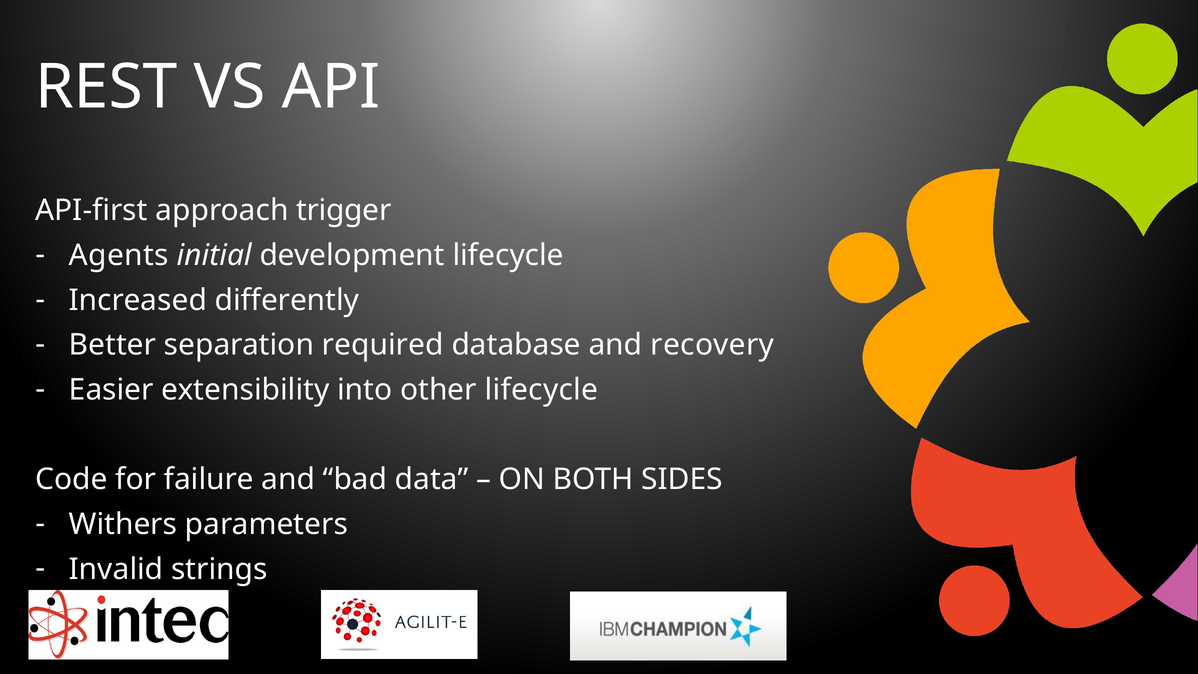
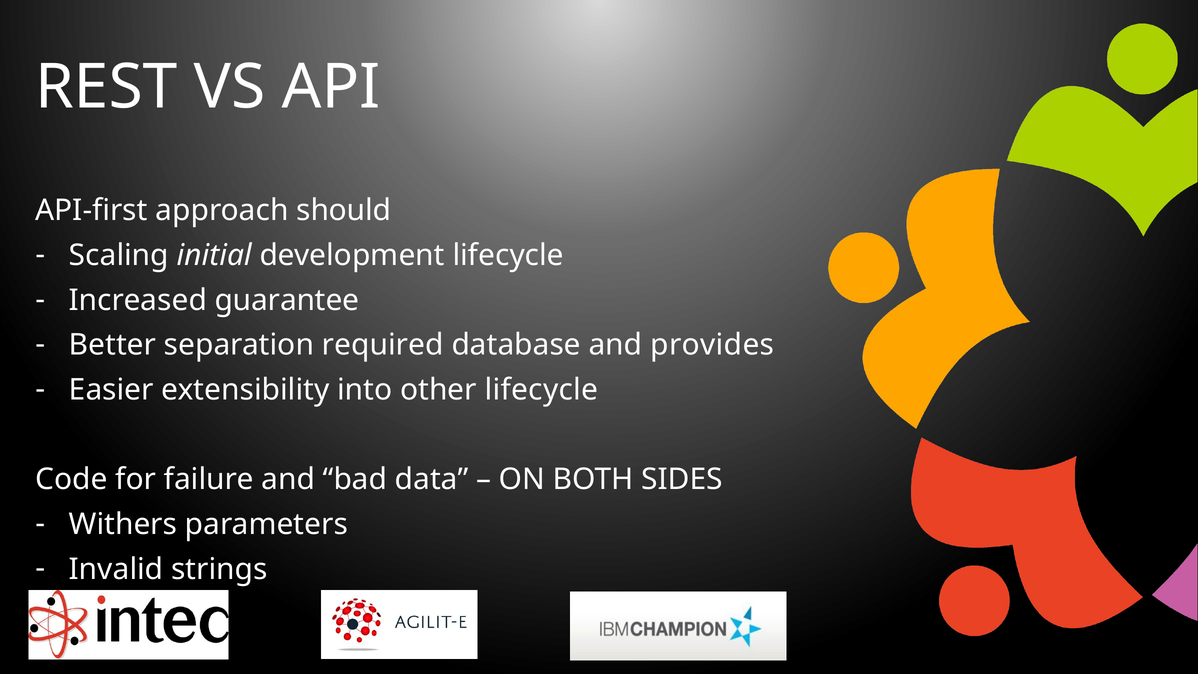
trigger: trigger -> should (344, 210)
Agents: Agents -> Scaling (119, 255)
differently: differently -> guarantee (287, 300)
recovery: recovery -> provides (712, 345)
